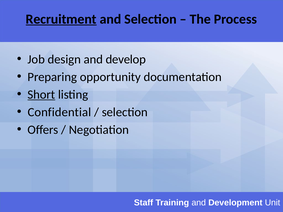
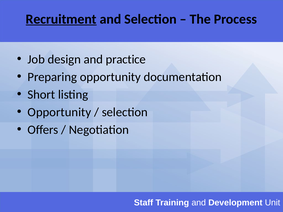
develop: develop -> practice (126, 59)
Short underline: present -> none (41, 95)
Confidential: Confidential -> Opportunity (59, 112)
